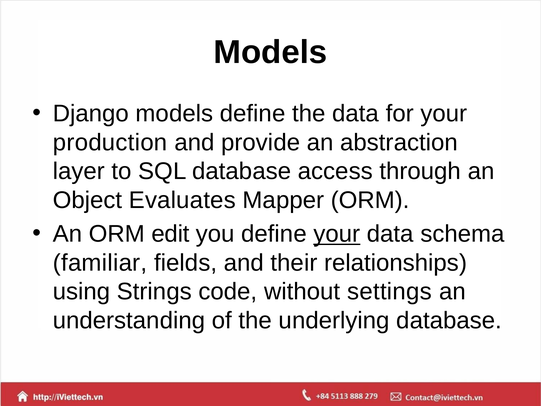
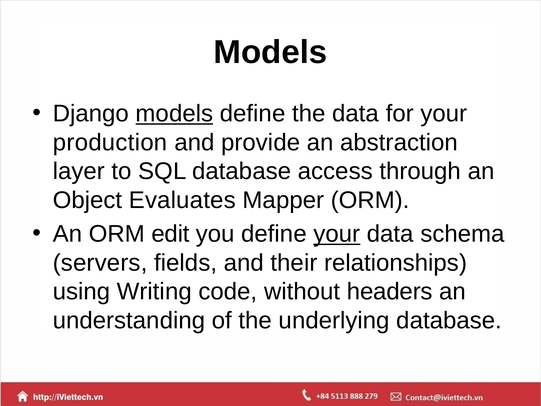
models underline: none -> present (174, 113)
familiar: familiar -> servers (100, 263)
Strings: Strings -> Writing (154, 291)
settings: settings -> headers (390, 291)
